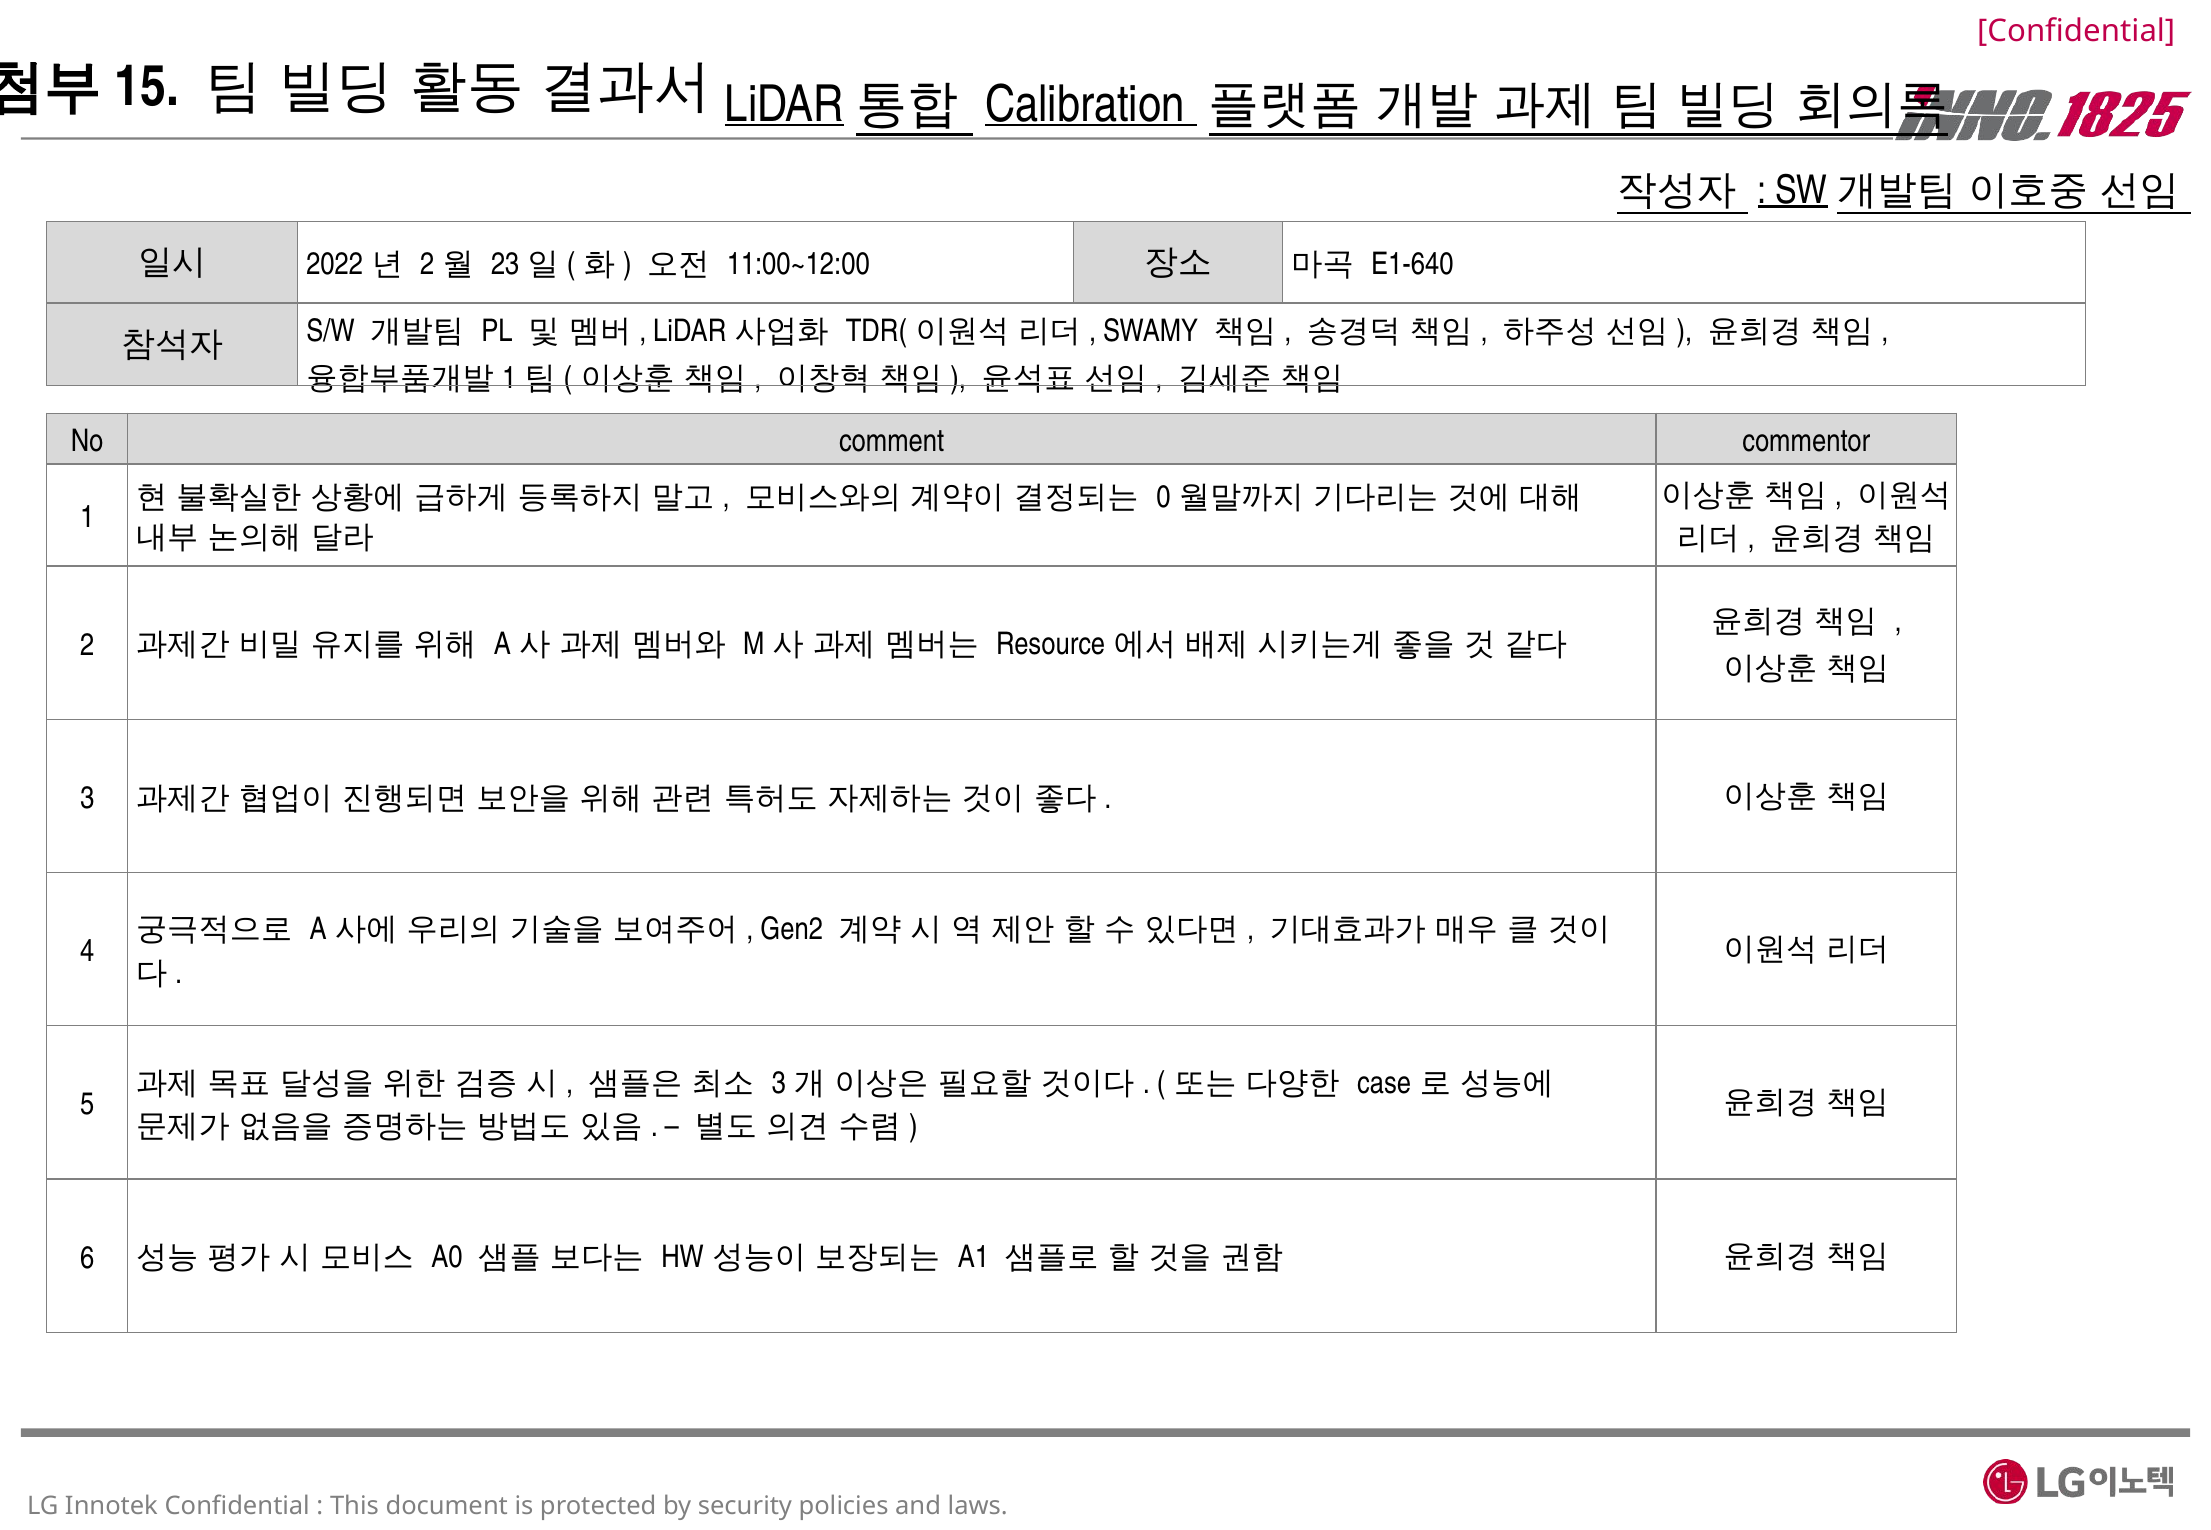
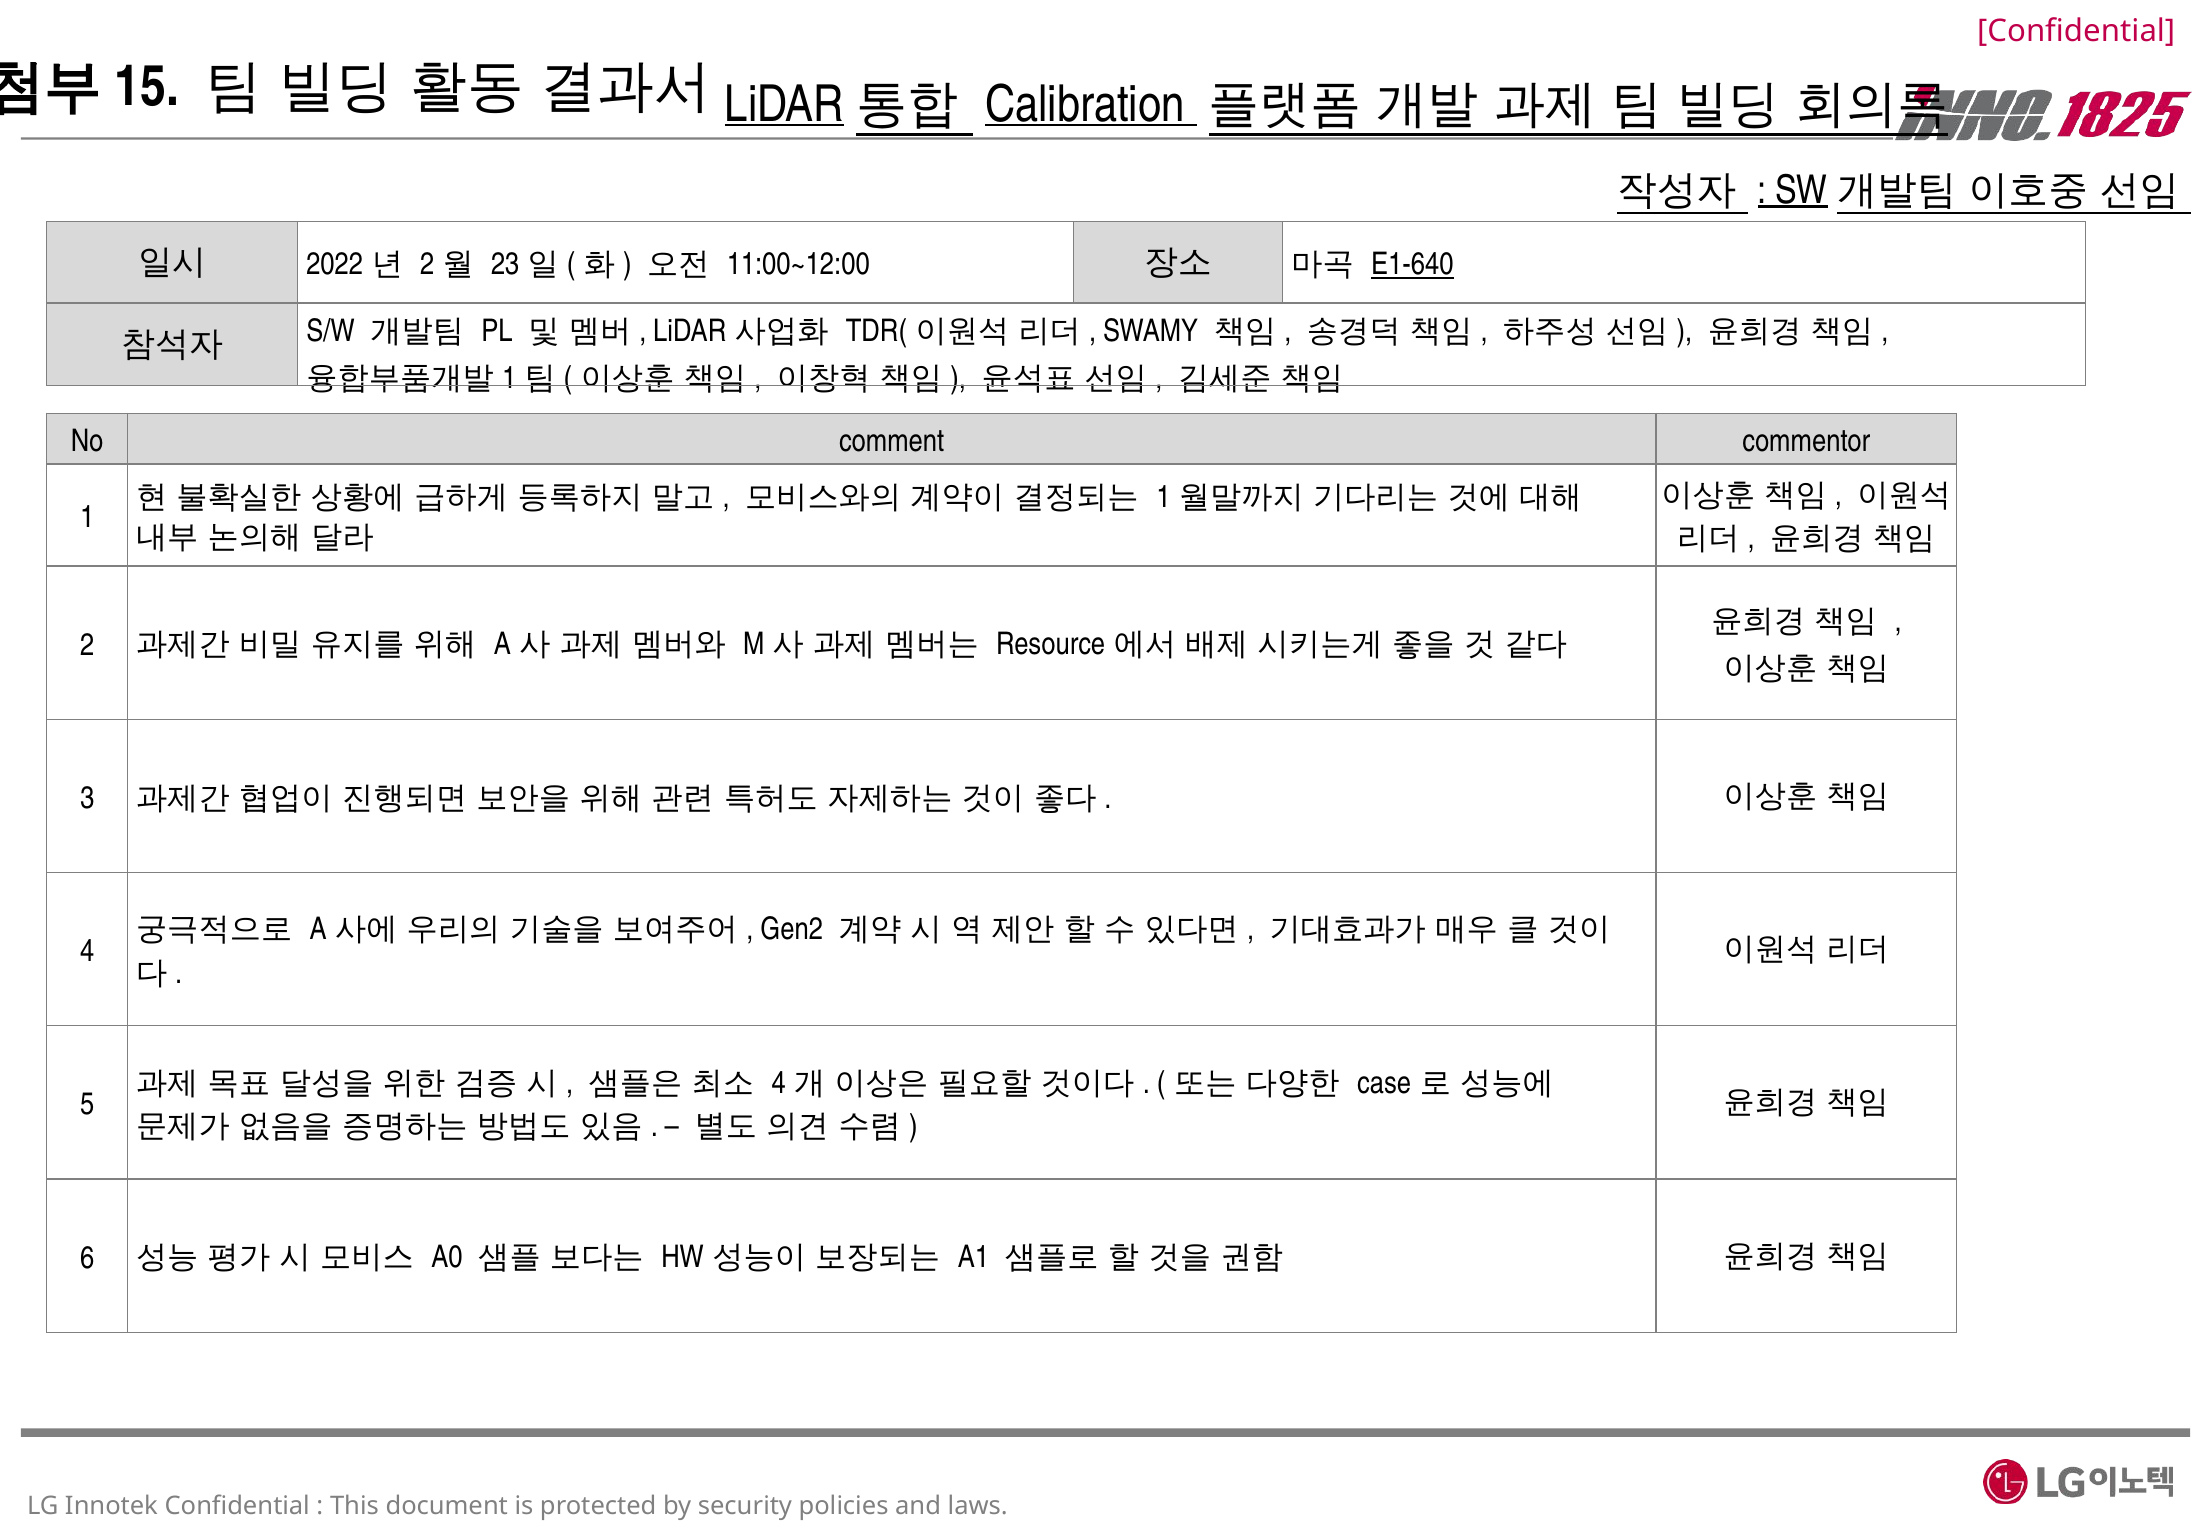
E1-640 underline: none -> present (1412, 265)
0: 0 -> 1 (1163, 498)
3: 3 -> 4 (779, 1083)
